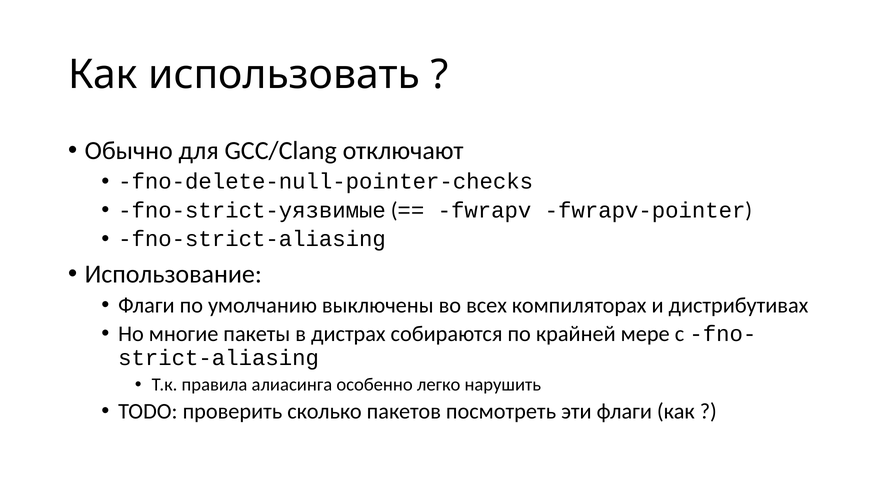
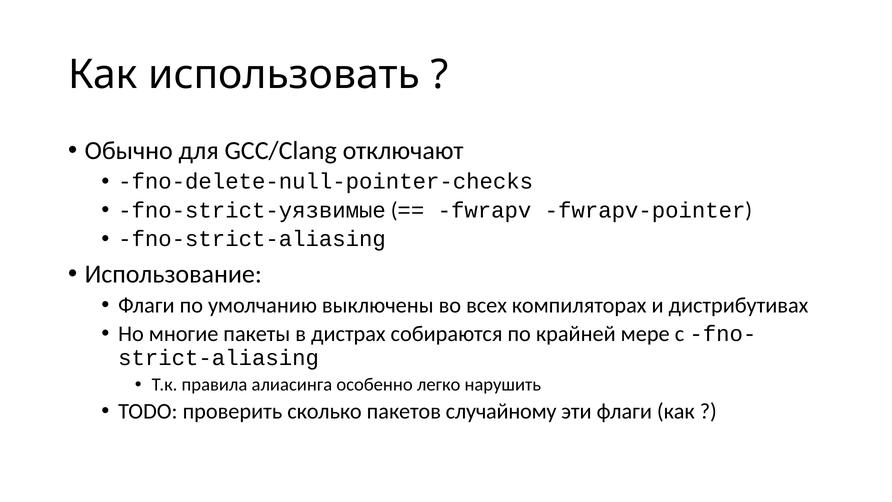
посмотреть: посмотреть -> случайному (501, 411)
